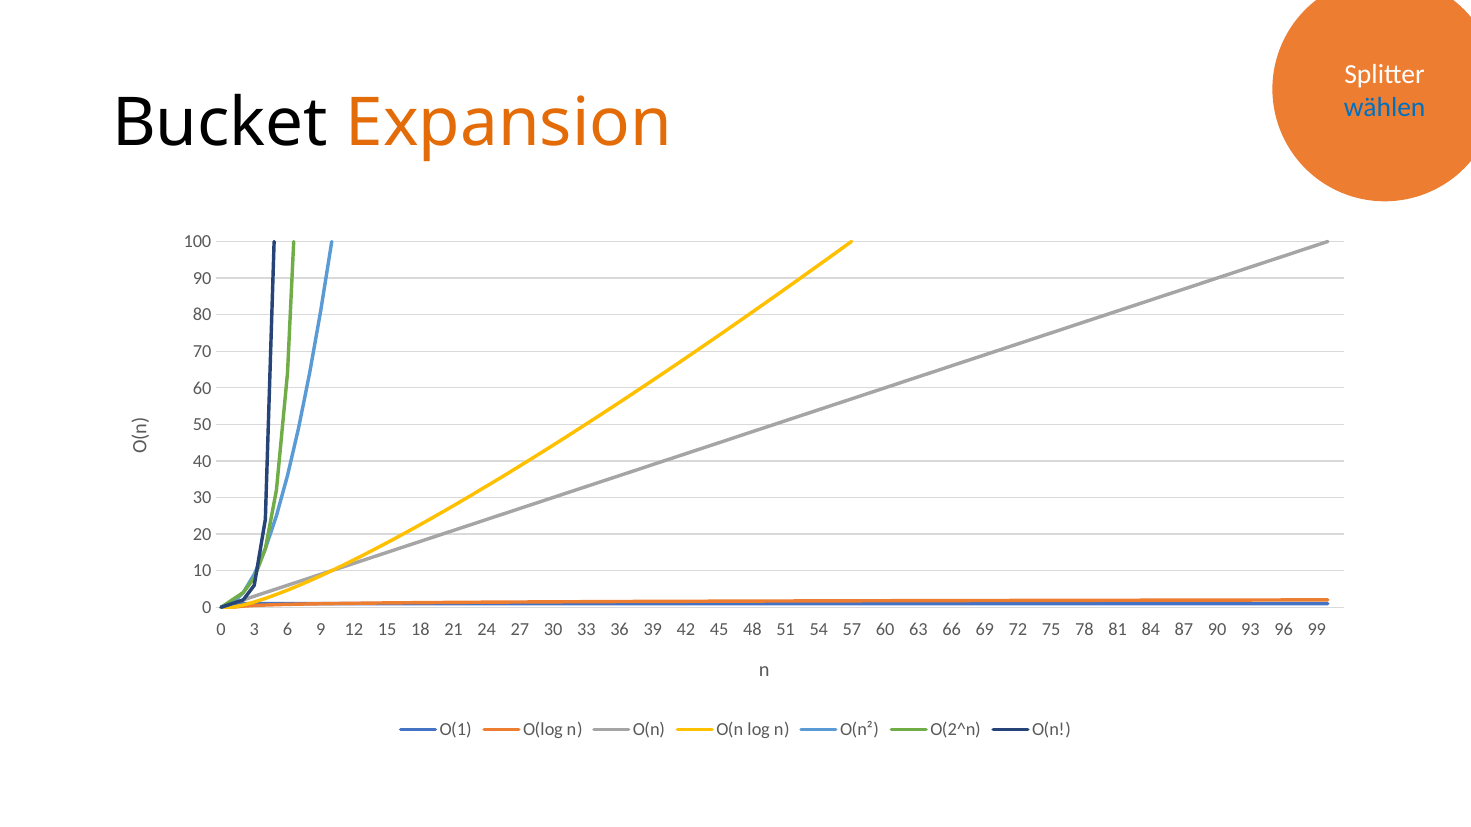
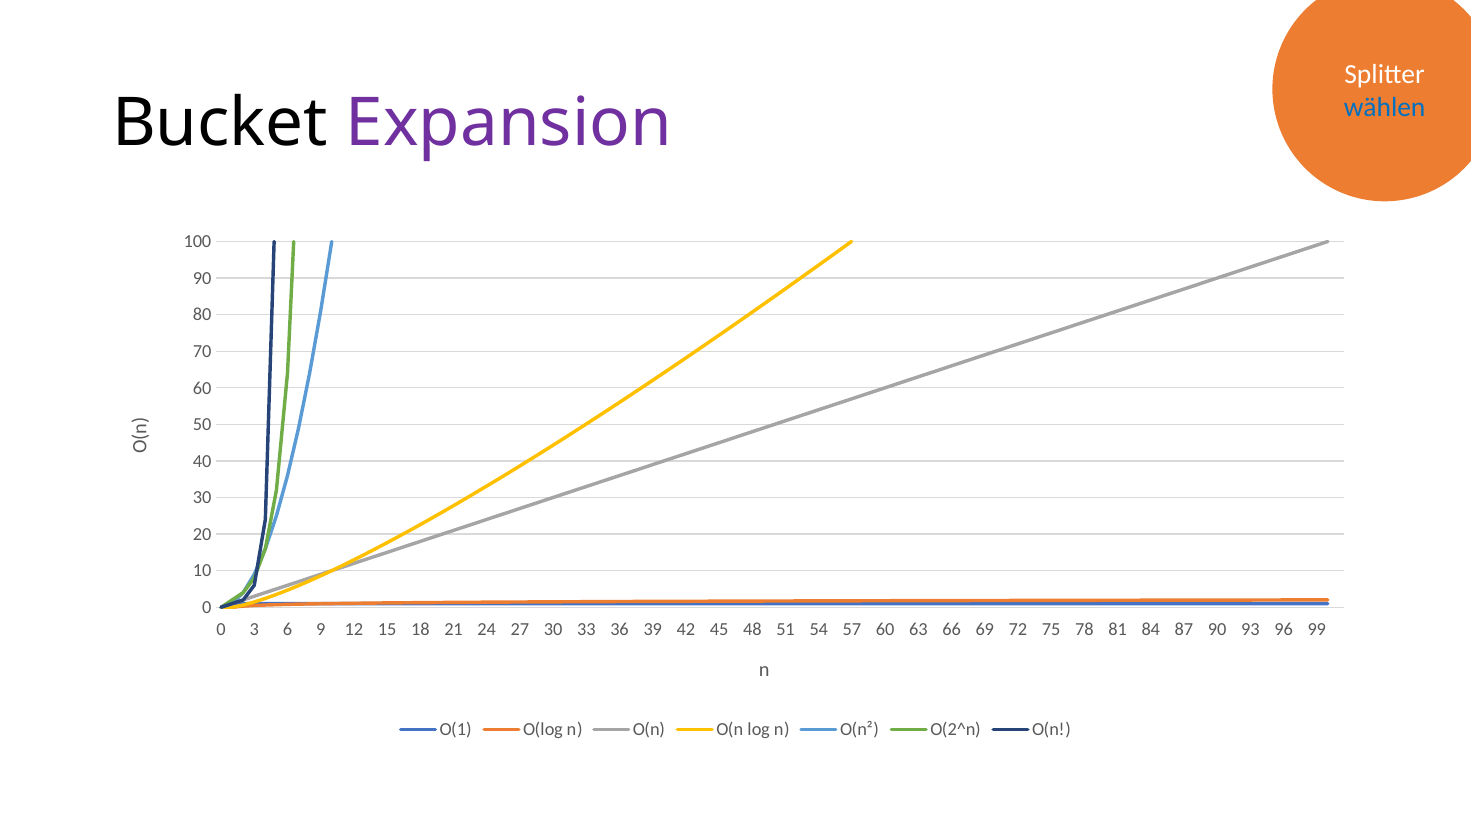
Expansion colour: orange -> purple (509, 124)
